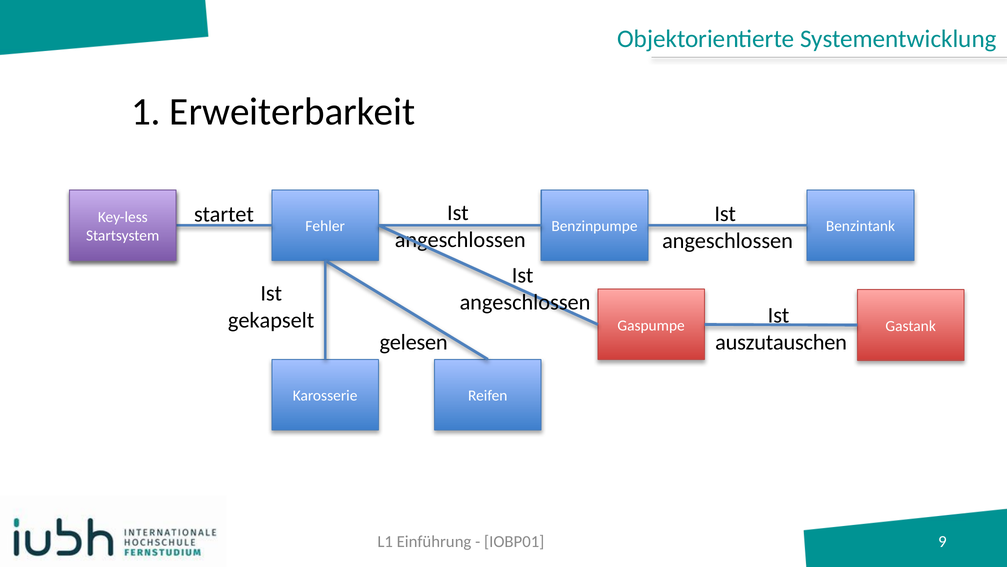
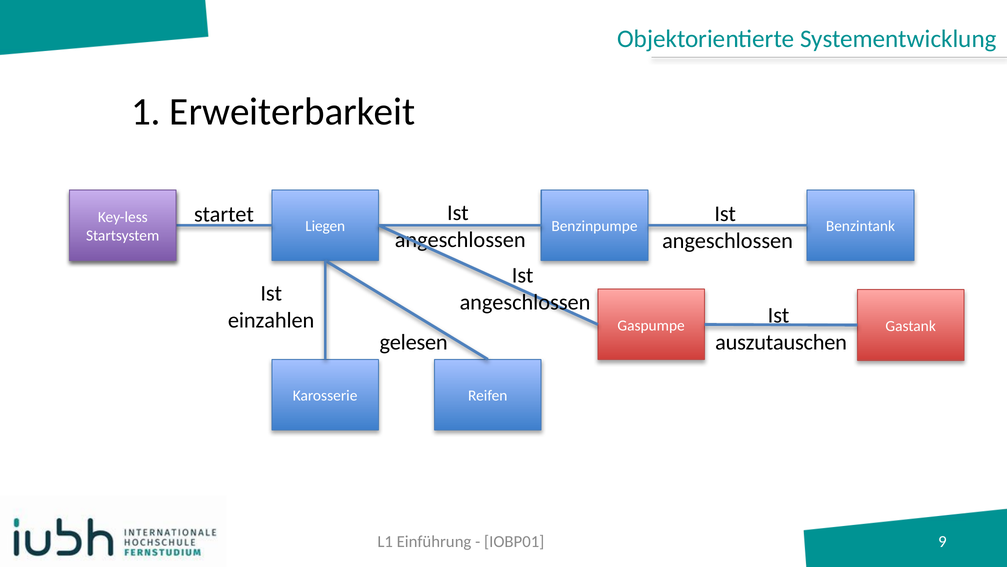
Fehler: Fehler -> Liegen (325, 226)
gekapselt: gekapselt -> einzahlen (271, 320)
